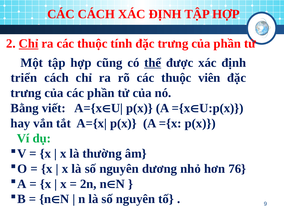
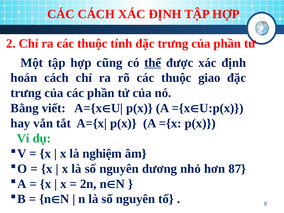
Chỉ underline: present -> none (29, 44)
triển: triển -> hoán (24, 78)
viên: viên -> giao (209, 78)
thường: thường -> nghiệm (102, 154)
76: 76 -> 87 (237, 169)
